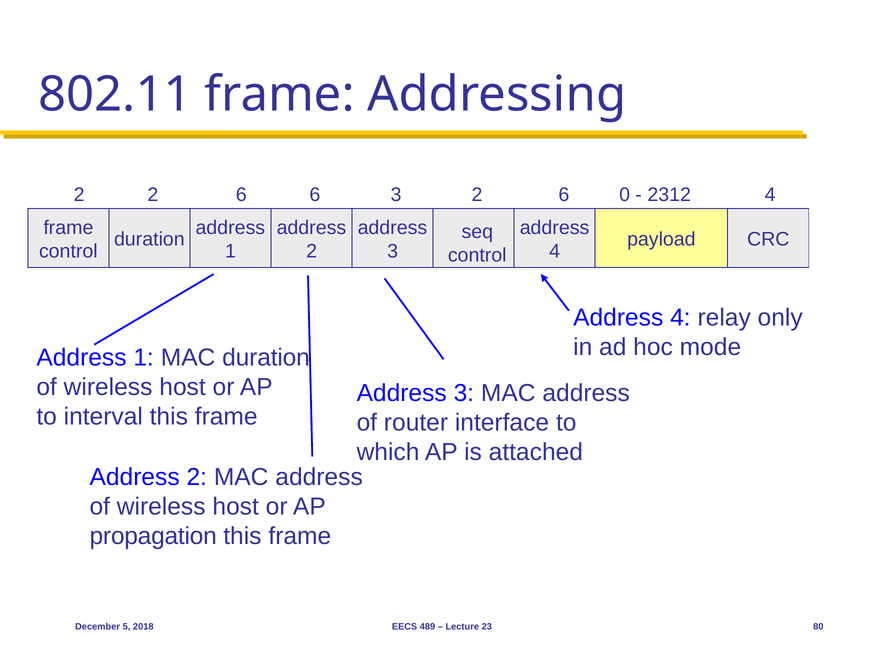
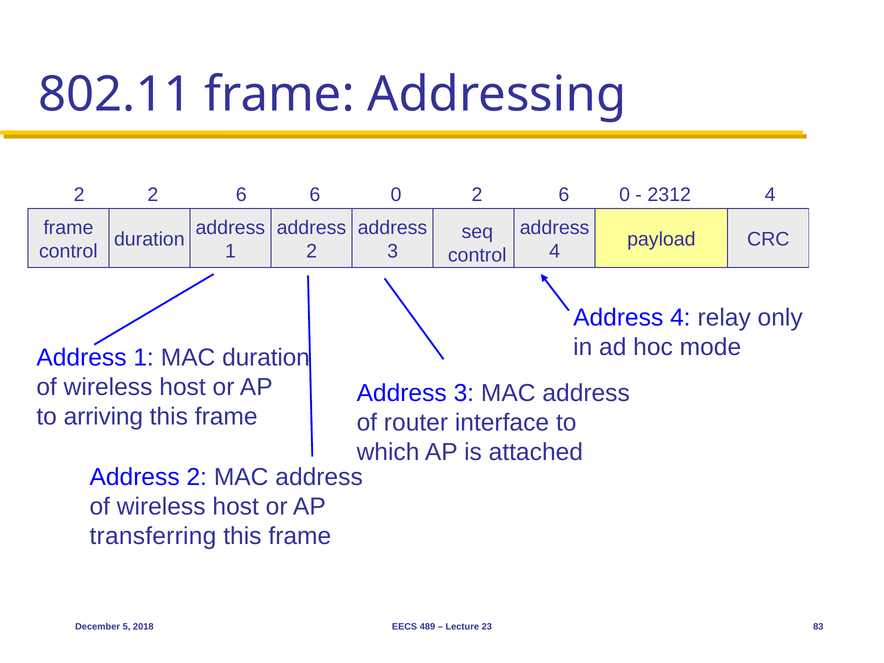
6 6 3: 3 -> 0 (396, 195)
interval: interval -> arriving (103, 417)
propagation: propagation -> transferring (153, 536)
80: 80 -> 83 (818, 627)
